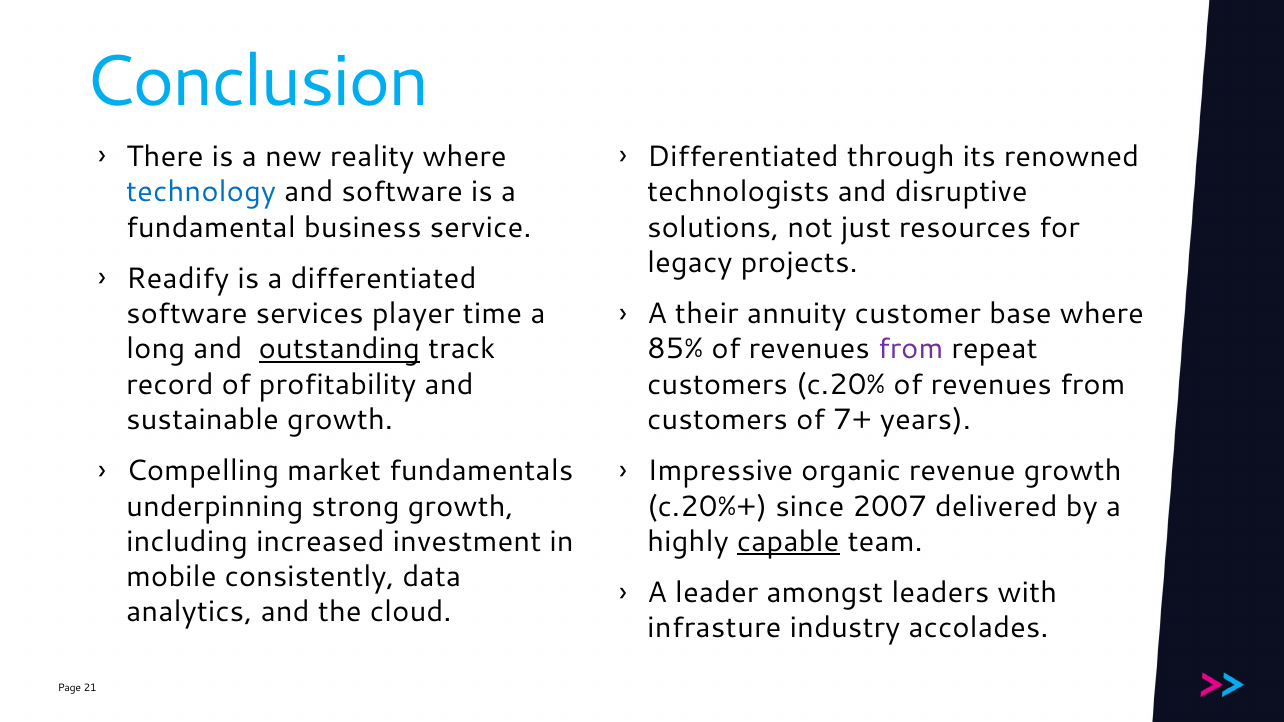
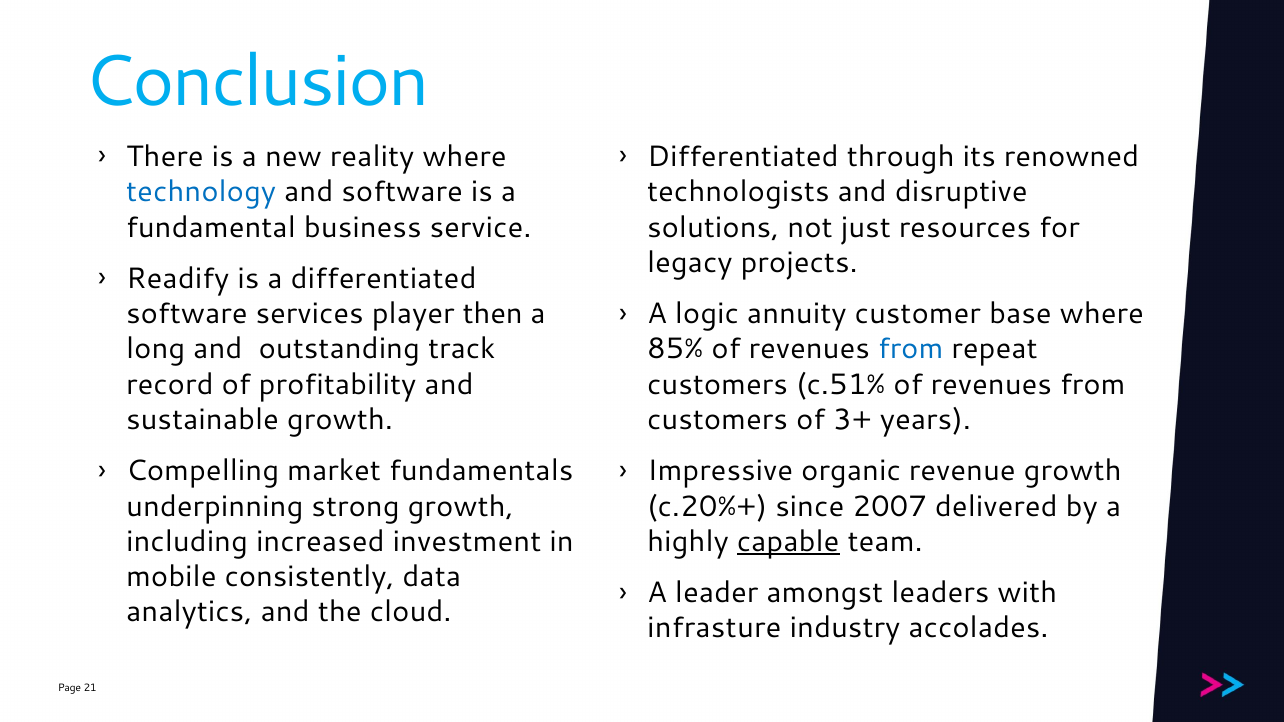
their: their -> logic (707, 314)
time: time -> then (493, 314)
from colour: purple -> blue (911, 349)
outstanding underline: present -> none (339, 349)
c.20%: c.20% -> c.51% (841, 385)
7+: 7+ -> 3+ (853, 420)
